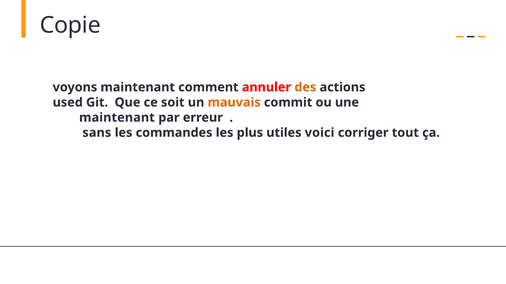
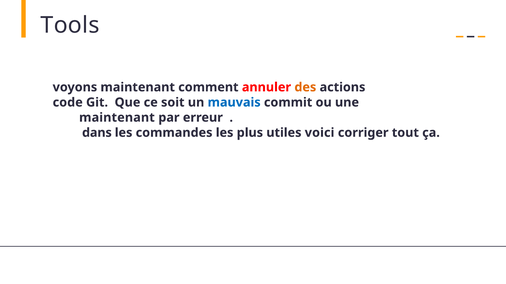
Copie: Copie -> Tools (70, 25)
used: used -> code (68, 103)
mauvais colour: orange -> blue (234, 103)
sans: sans -> dans (97, 133)
